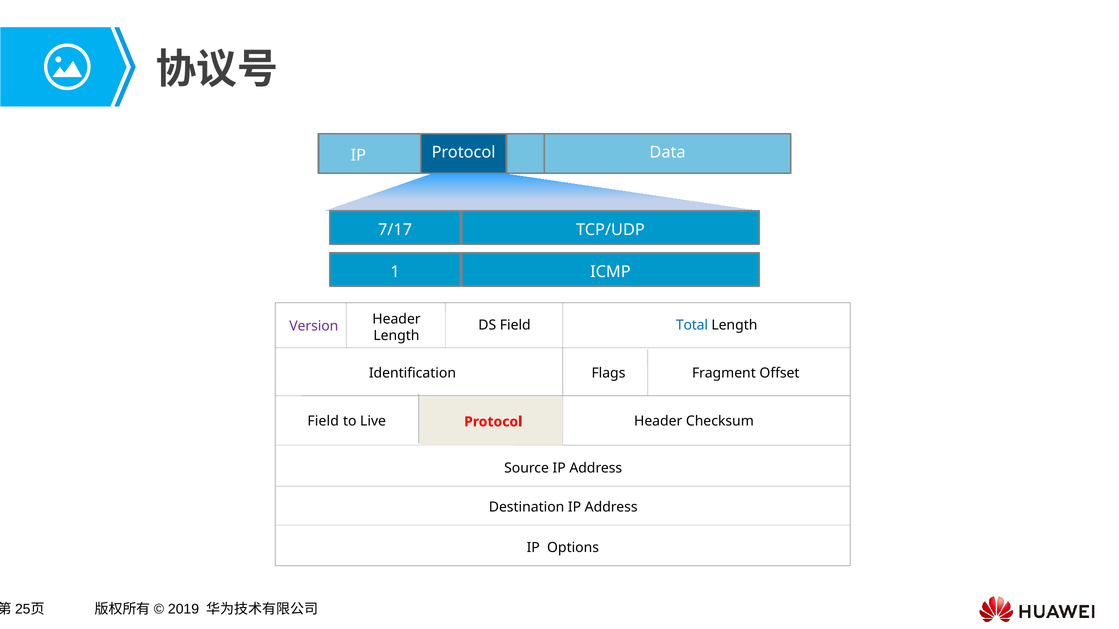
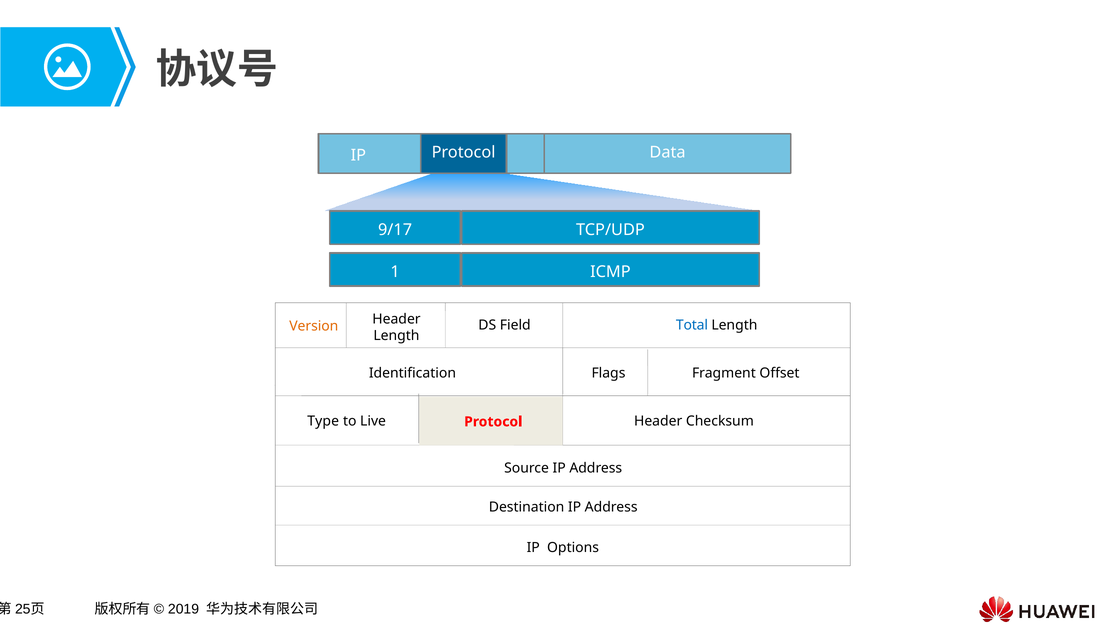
7/17: 7/17 -> 9/17 (395, 230)
Version colour: purple -> orange (314, 327)
Field: Field -> Type (323, 421)
